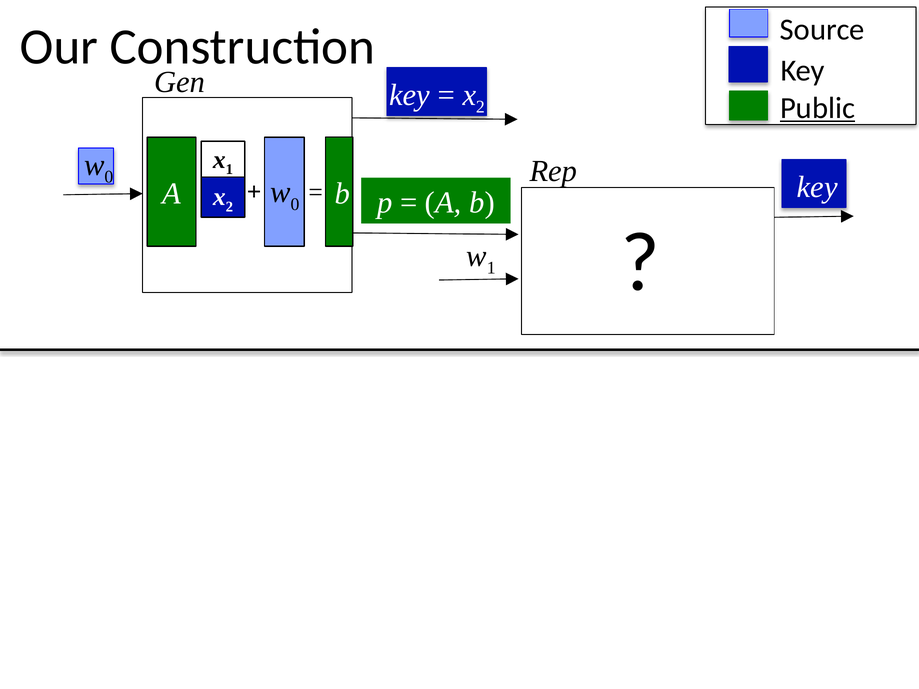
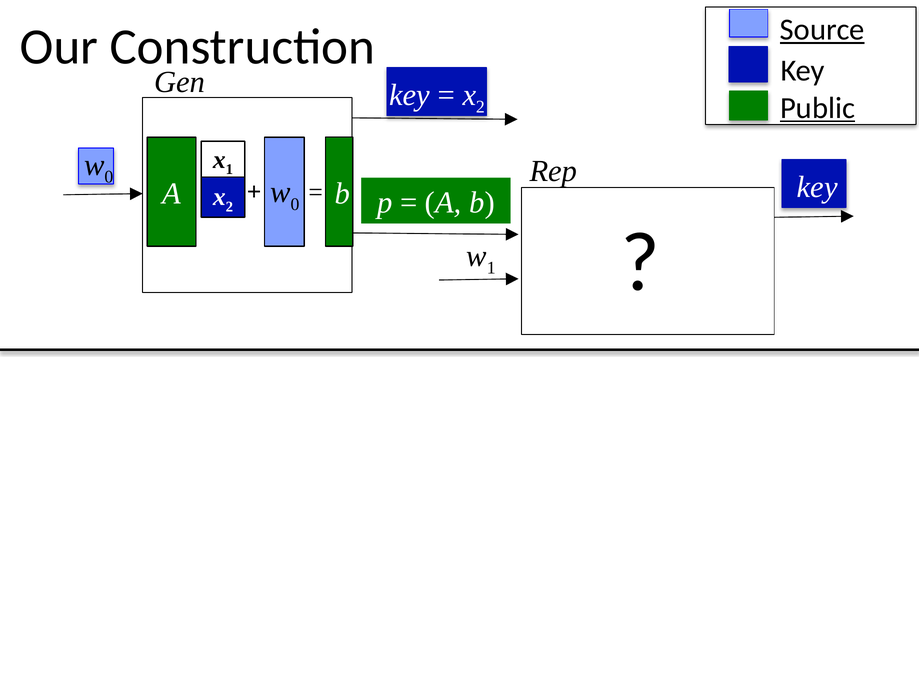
Source underline: none -> present (822, 30)
